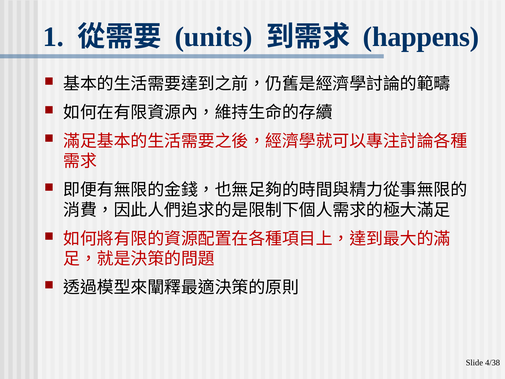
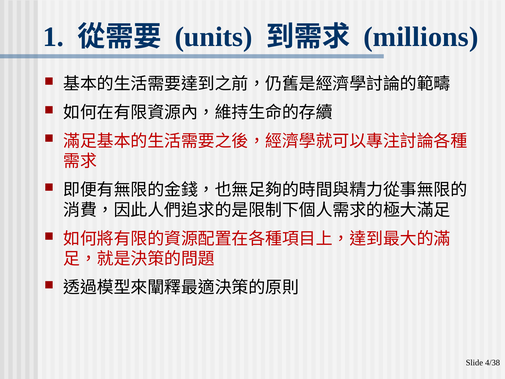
happens: happens -> millions (421, 37)
